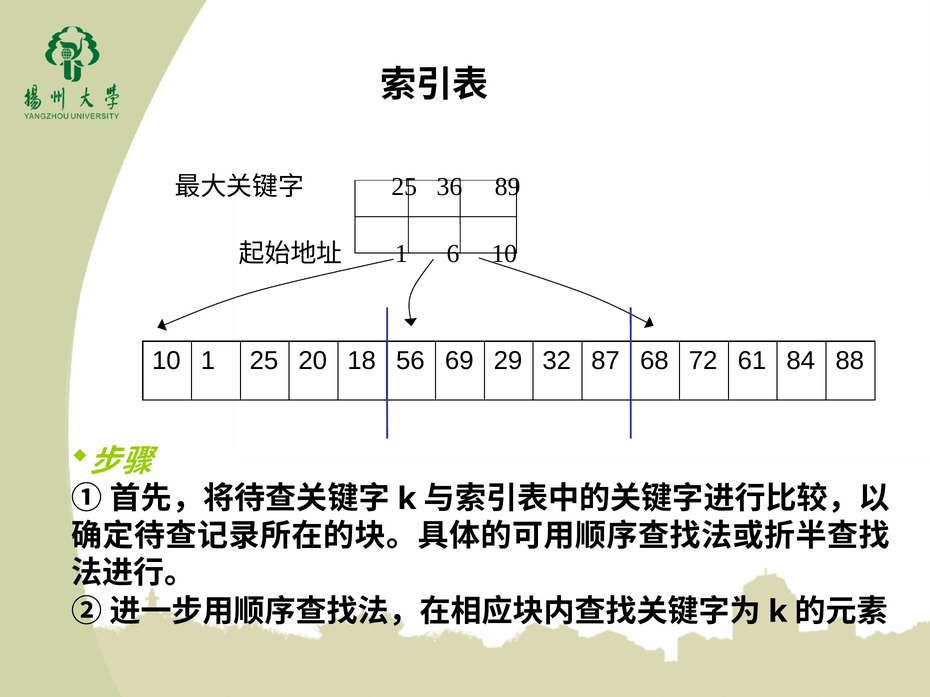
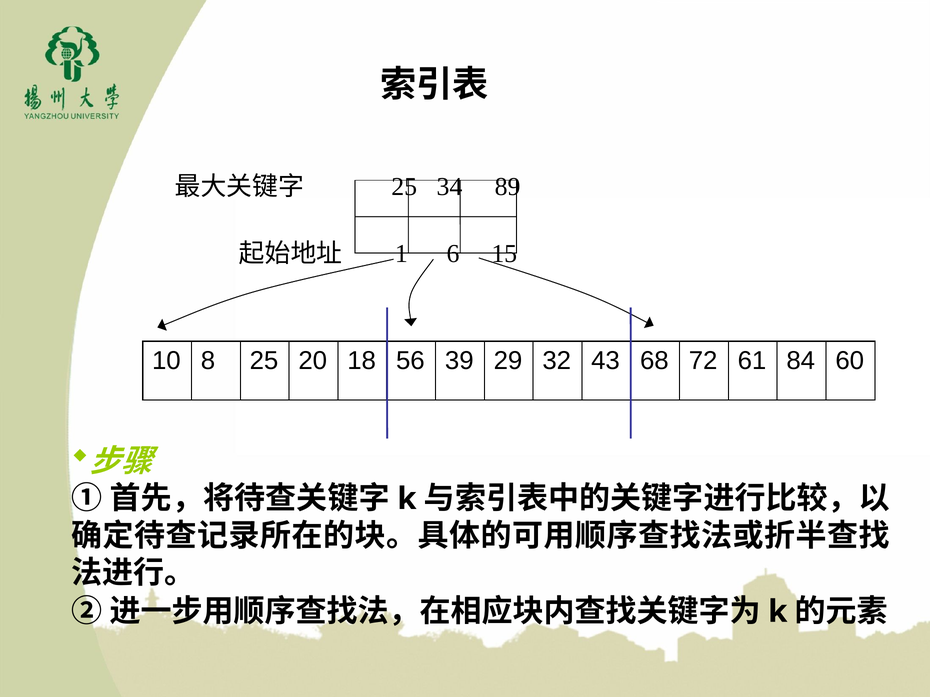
36: 36 -> 34 (449, 187)
6 10: 10 -> 15 (504, 254)
10 1: 1 -> 8 (208, 361)
69: 69 -> 39 (459, 361)
87: 87 -> 43 (606, 361)
88: 88 -> 60 (850, 361)
